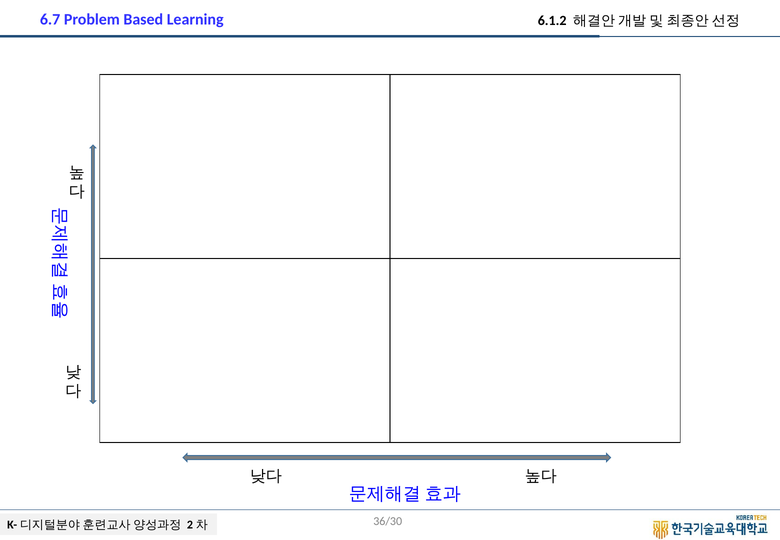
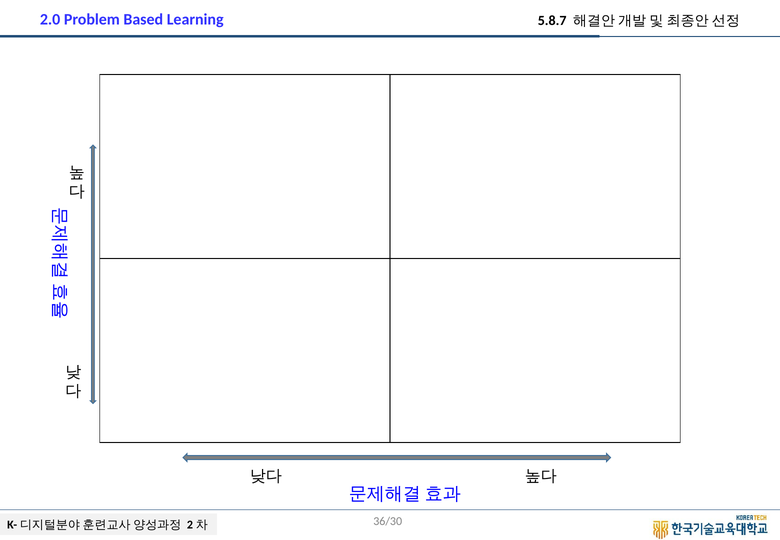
6.7: 6.7 -> 2.0 (50, 20)
6.1.2: 6.1.2 -> 5.8.7 (552, 21)
